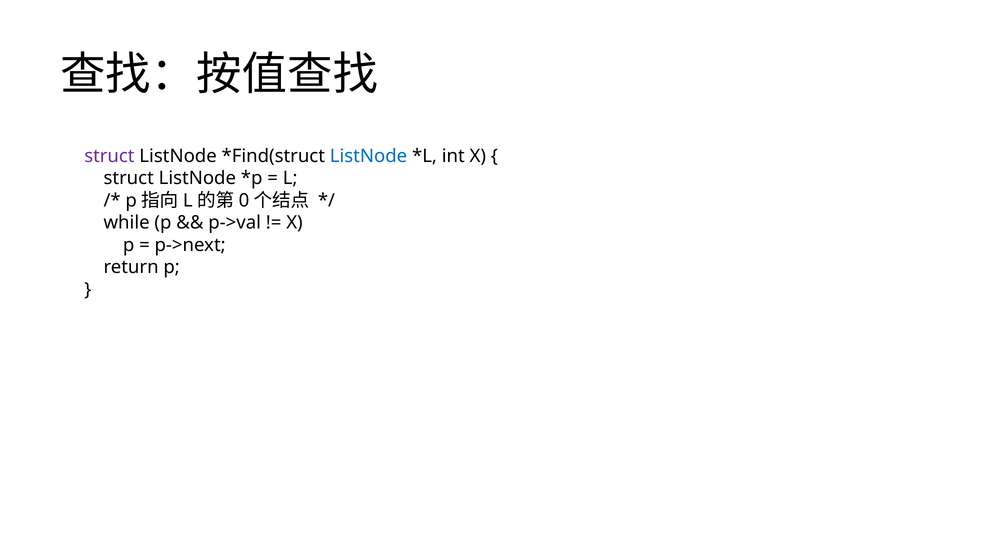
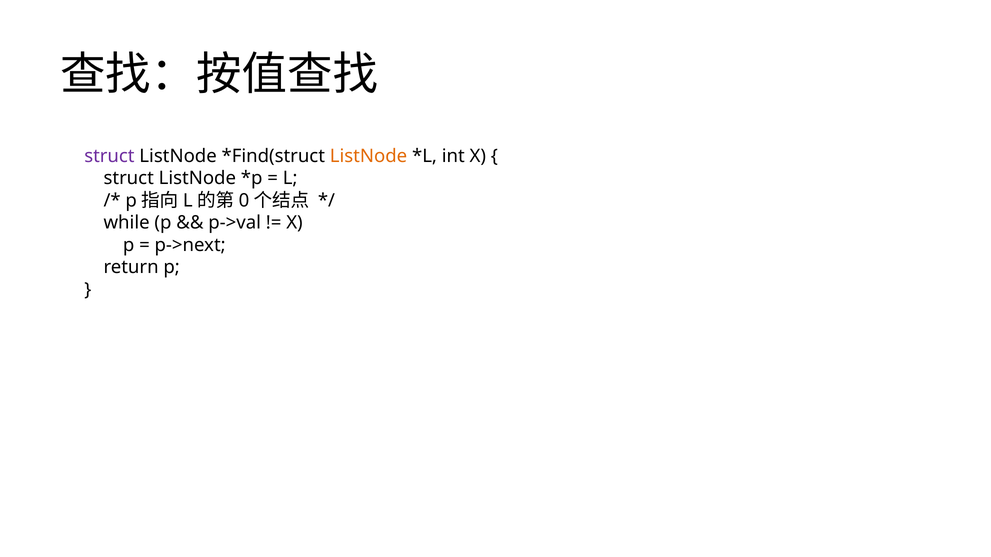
ListNode colour: blue -> orange (368, 156)
